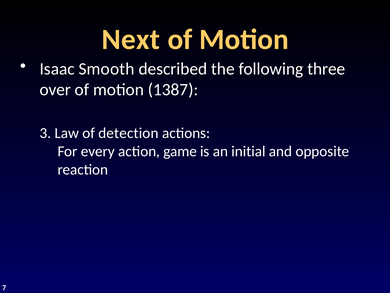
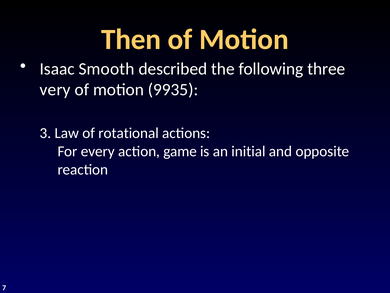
Next: Next -> Then (131, 39)
over: over -> very (55, 90)
1387: 1387 -> 9935 (173, 90)
detection: detection -> rotational (129, 133)
